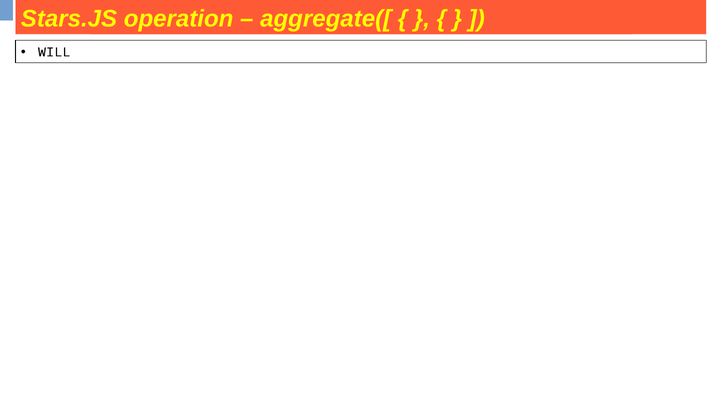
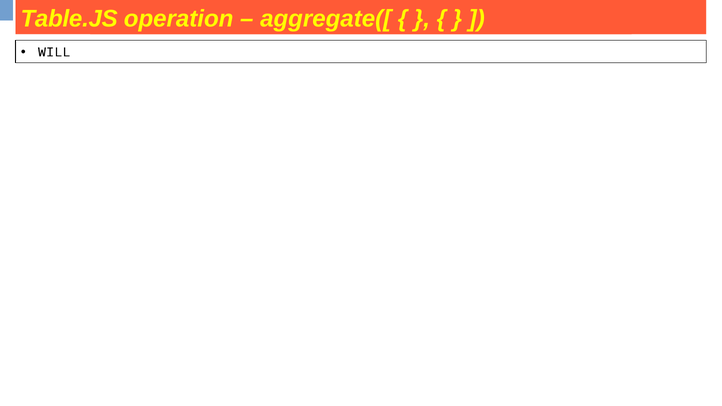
Stars.JS: Stars.JS -> Table.JS (69, 19)
